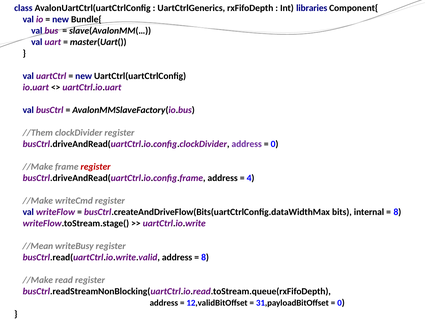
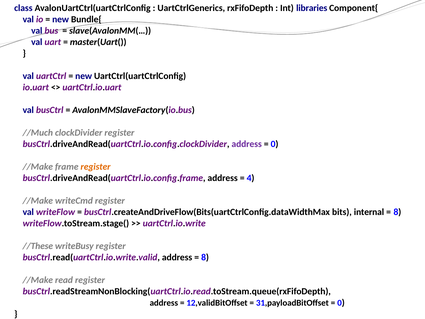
//Them: //Them -> //Much (38, 133)
register colour: red -> orange (96, 167)
//Mean: //Mean -> //These (38, 246)
